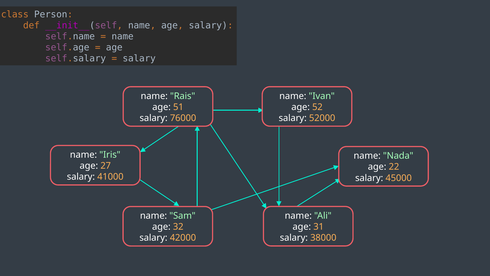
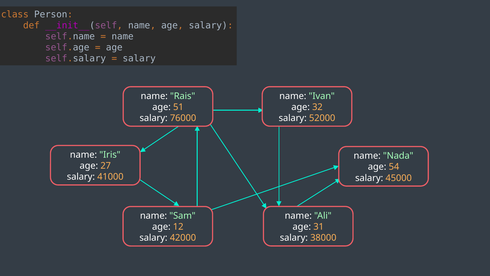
52: 52 -> 32 (317, 107)
22: 22 -> 54 (394, 167)
32: 32 -> 12 (178, 227)
